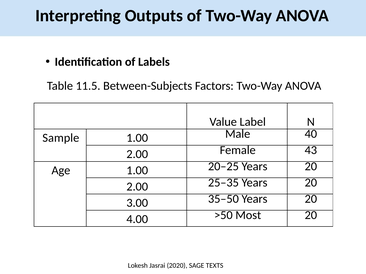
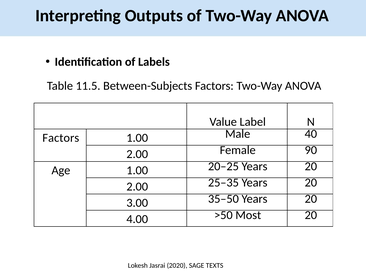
Sample: Sample -> Factors (61, 138)
43: 43 -> 90 (311, 150)
